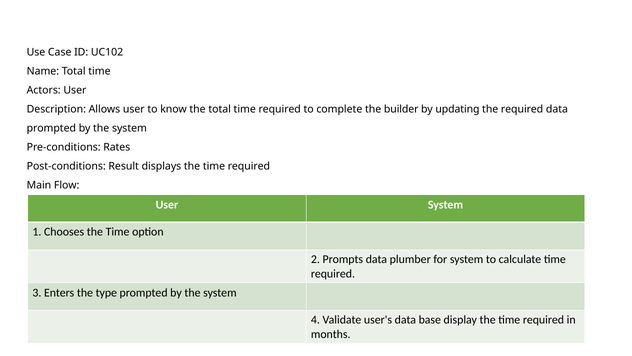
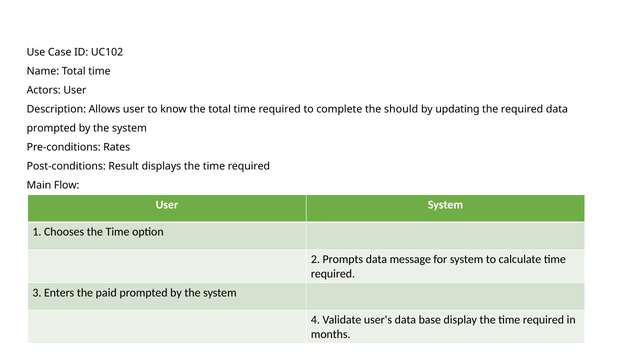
builder: builder -> should (401, 109)
plumber: plumber -> message (410, 259)
type: type -> paid (106, 292)
